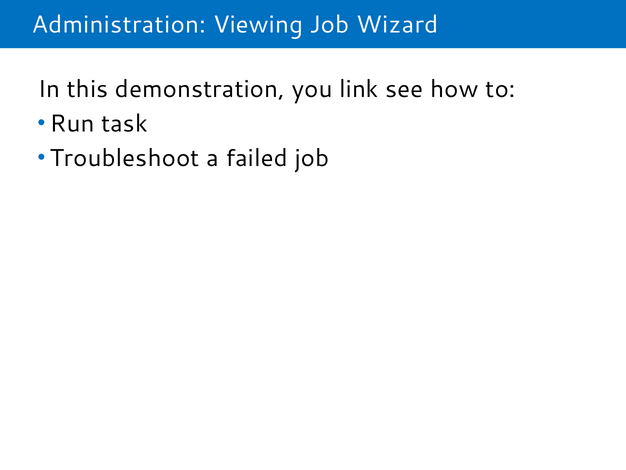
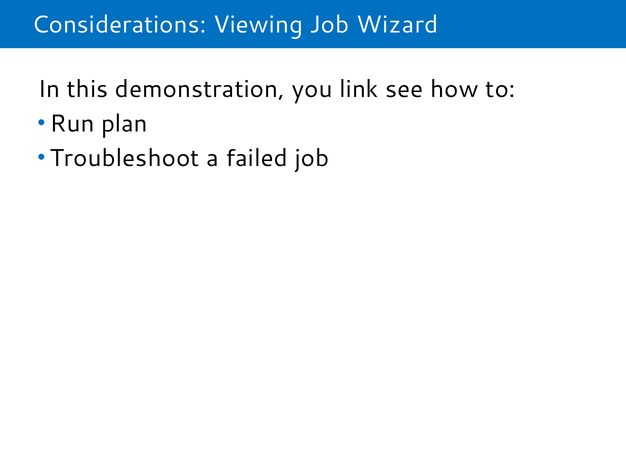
Administration: Administration -> Considerations (119, 25)
task: task -> plan (125, 124)
